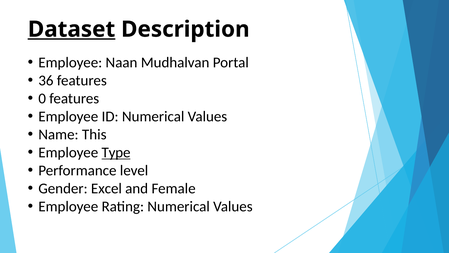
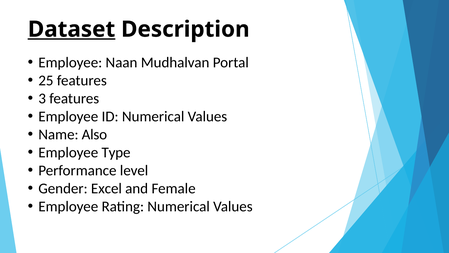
36: 36 -> 25 (46, 80)
0: 0 -> 3 (42, 98)
This: This -> Also (94, 134)
Type underline: present -> none (116, 152)
